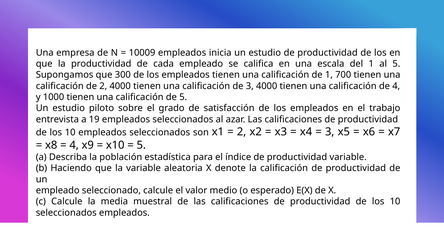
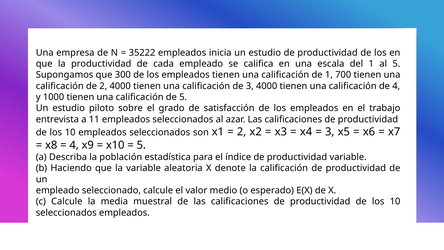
10009: 10009 -> 35222 (142, 53)
19: 19 -> 11 (94, 119)
